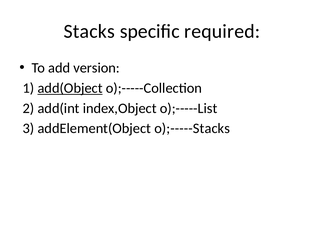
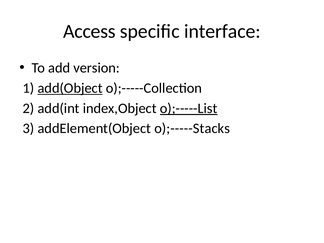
Stacks: Stacks -> Access (89, 31)
required: required -> interface (222, 31)
o);-----List underline: none -> present (189, 108)
